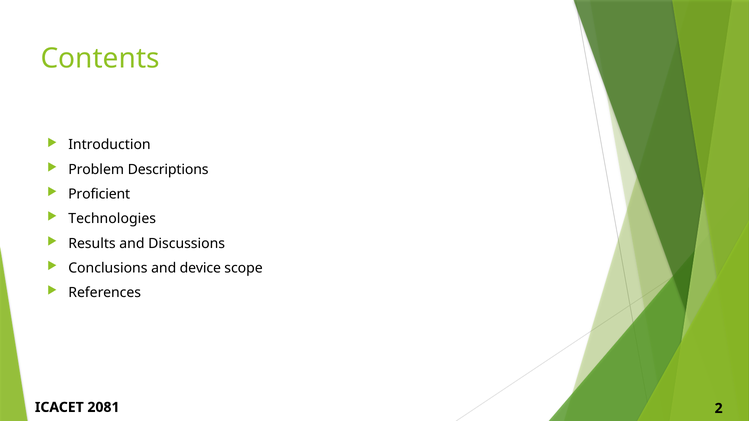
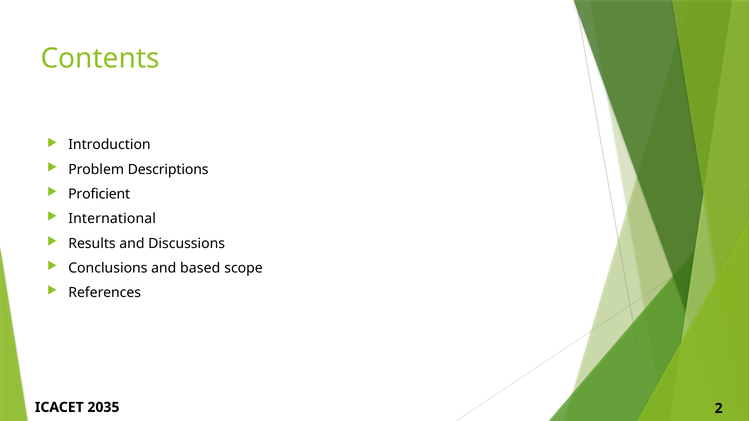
Technologies: Technologies -> International (112, 219)
device: device -> based (200, 268)
2081: 2081 -> 2035 (103, 408)
